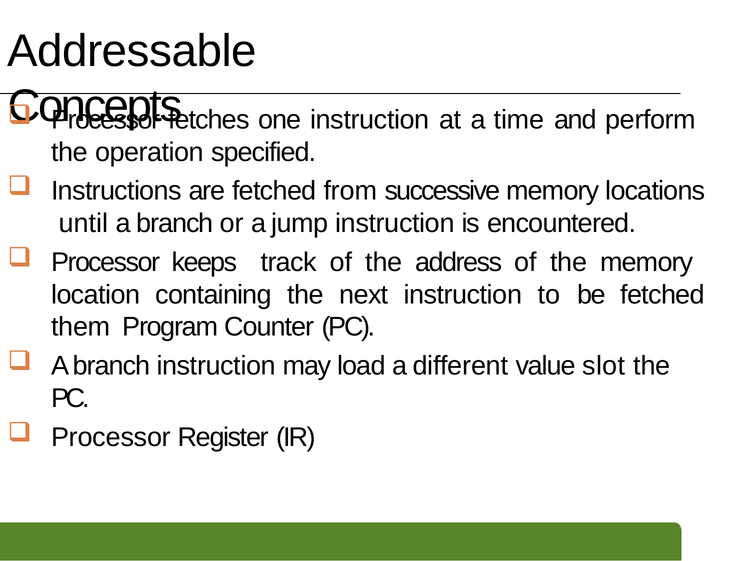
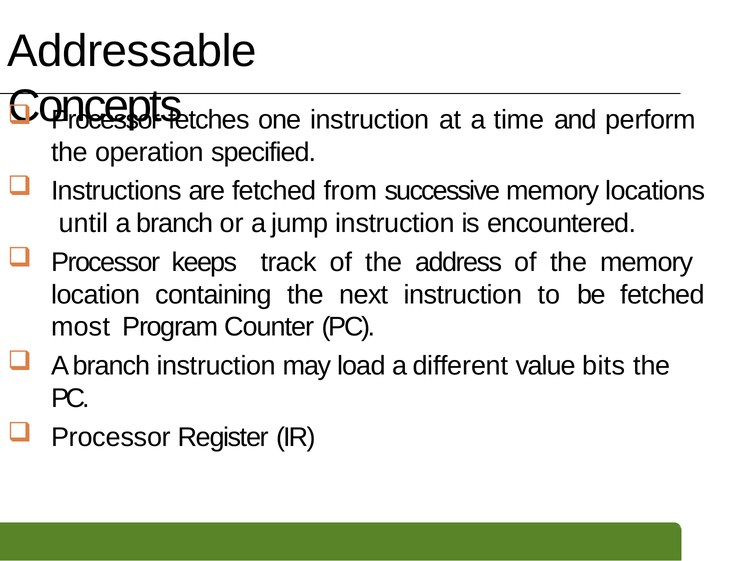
them: them -> most (81, 327)
slot: slot -> bits (604, 366)
